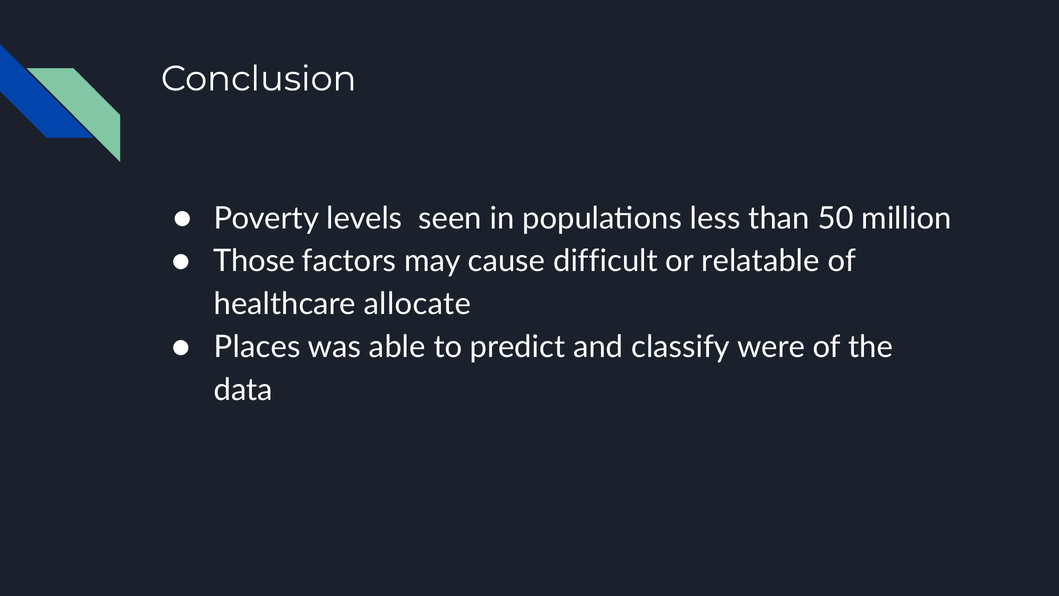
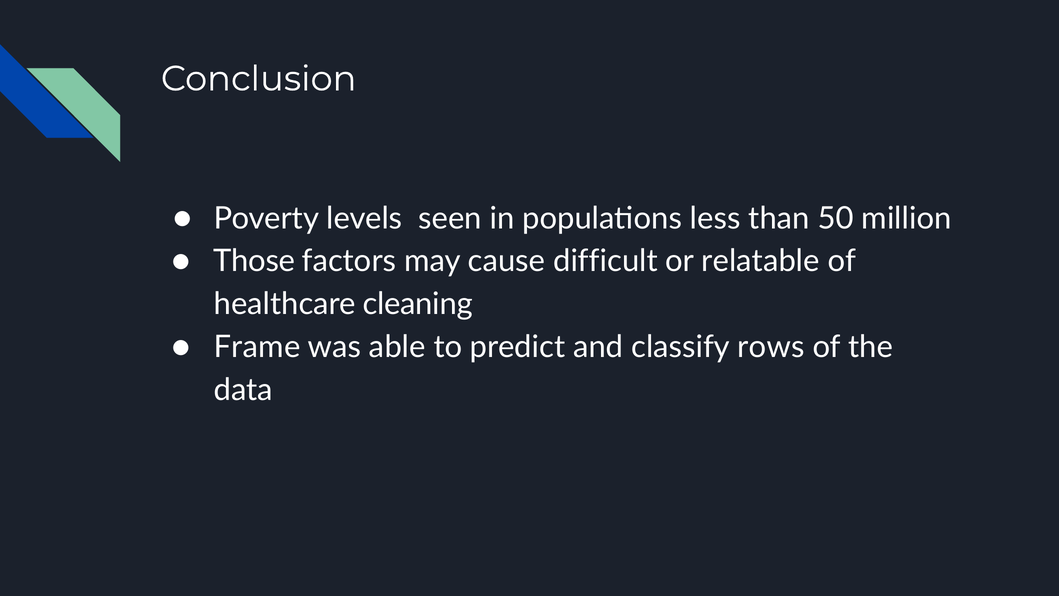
allocate: allocate -> cleaning (418, 304)
Places: Places -> Frame (257, 347)
were: were -> rows (771, 347)
